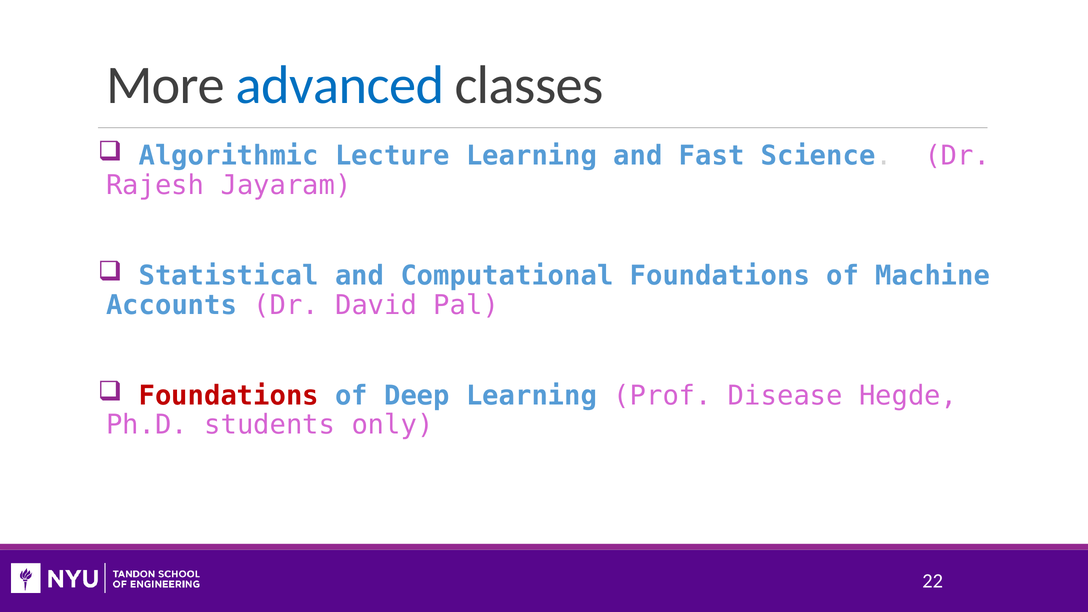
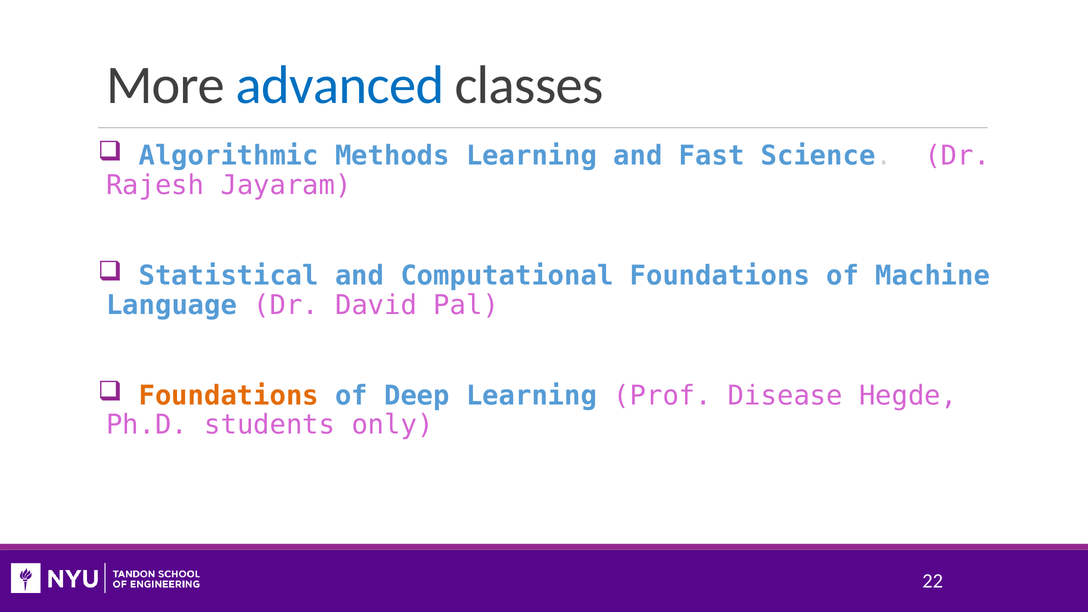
Lecture: Lecture -> Methods (392, 156)
Accounts: Accounts -> Language (172, 305)
Foundations colour: red -> orange (229, 396)
